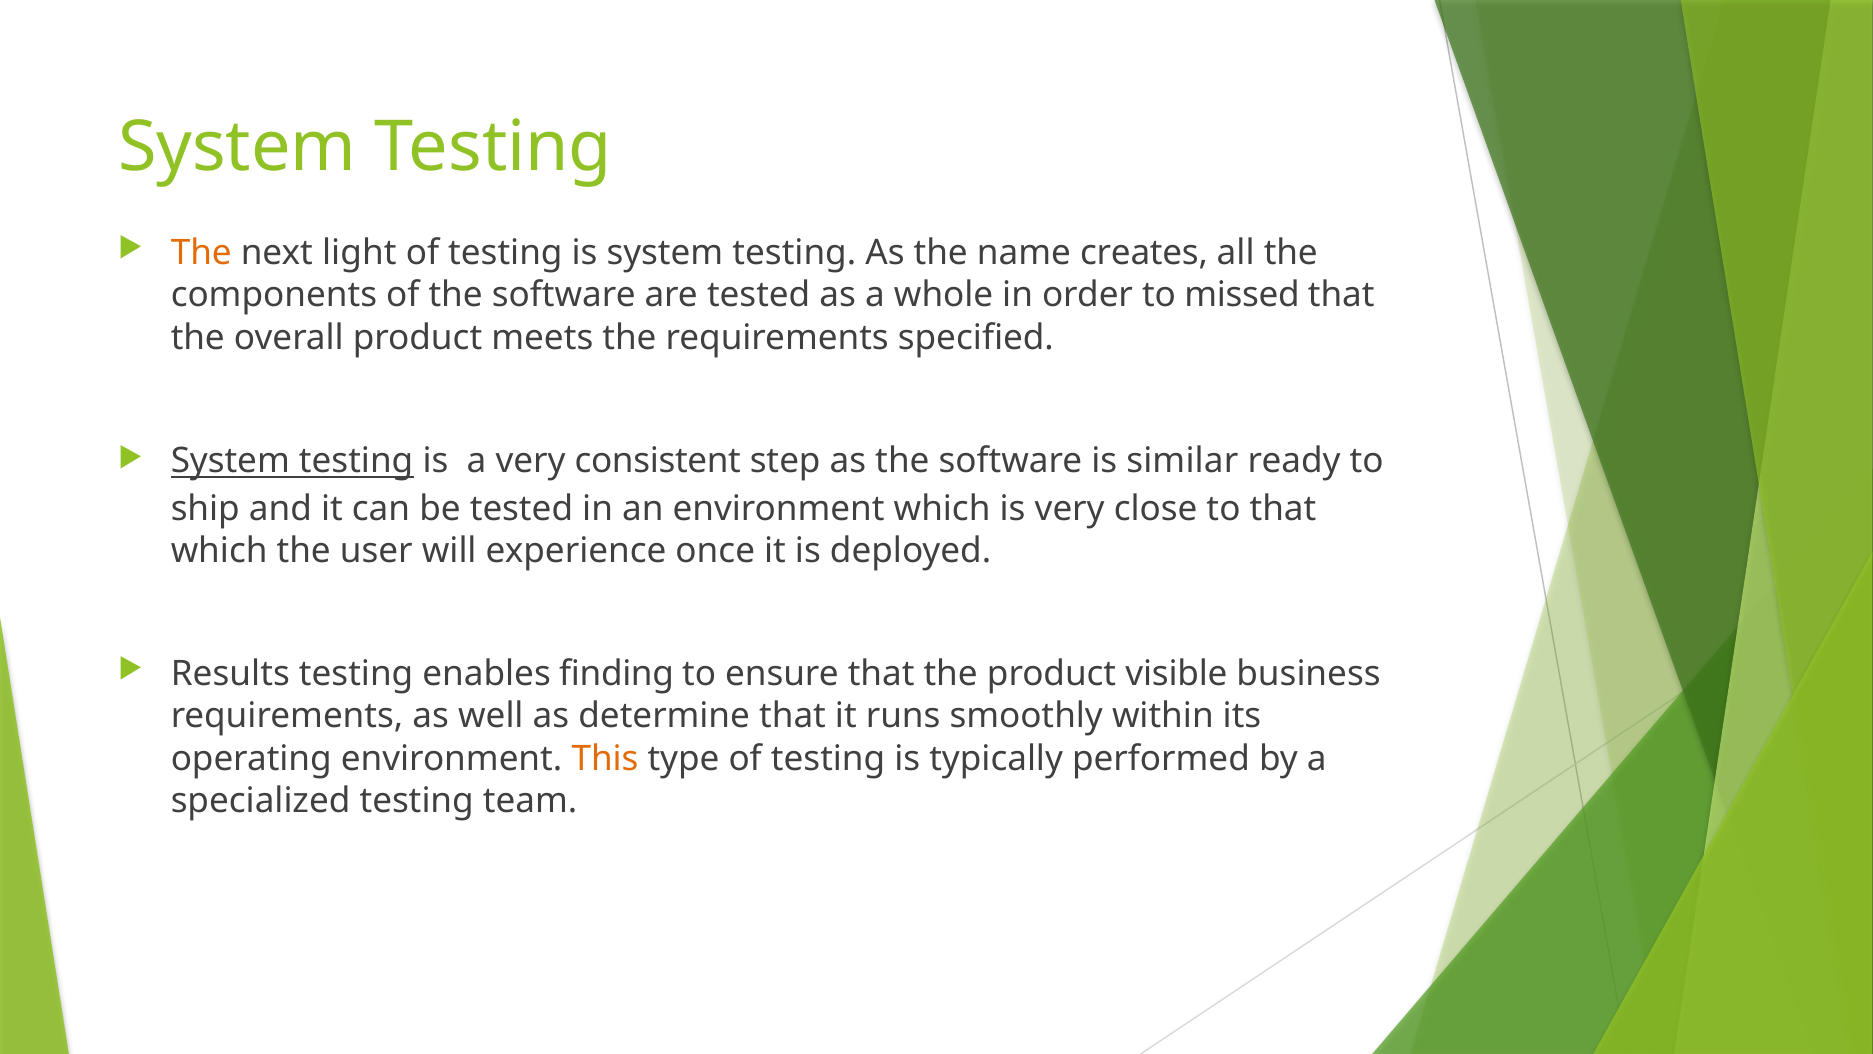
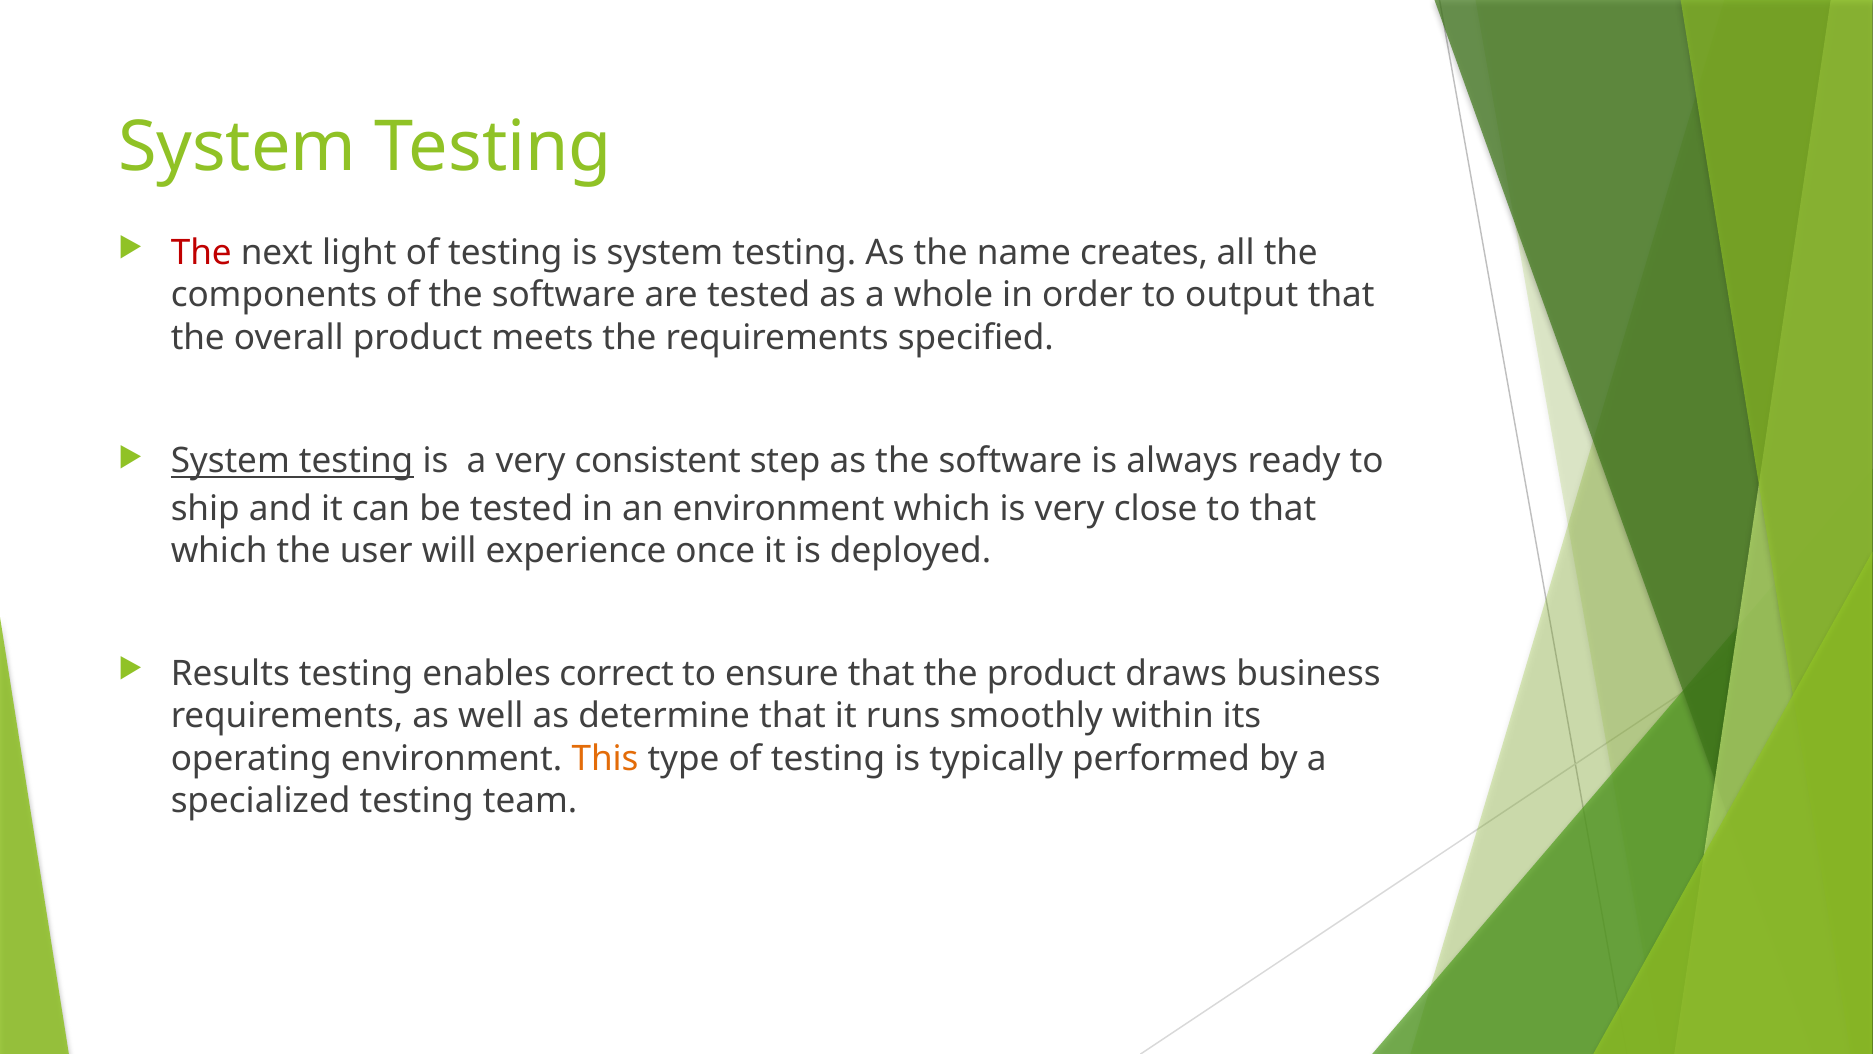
The colour: orange -> red (201, 253)
missed: missed -> output (1242, 295)
similar: similar -> always (1182, 461)
finding: finding -> correct (617, 674)
visible: visible -> draws (1176, 674)
